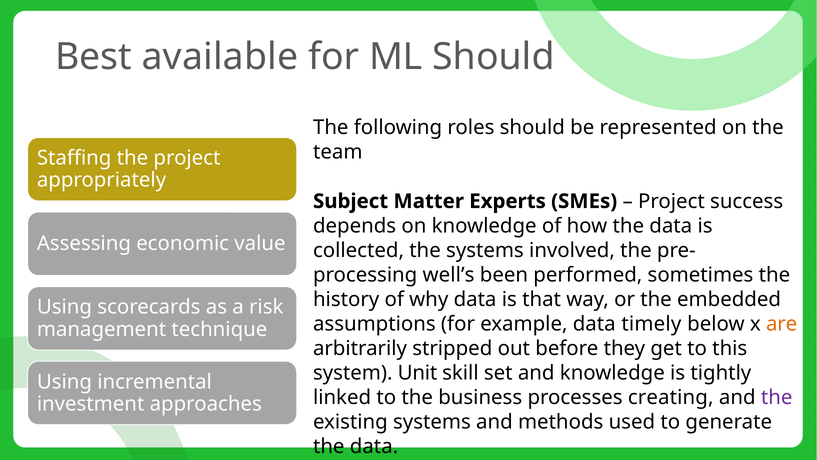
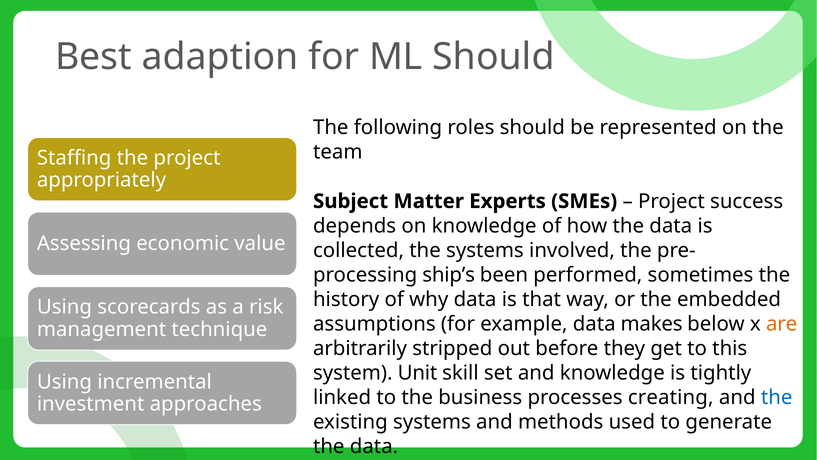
available: available -> adaption (220, 57)
well’s: well’s -> ship’s (449, 275)
timely: timely -> makes (652, 324)
the colour: purple -> blue (777, 397)
